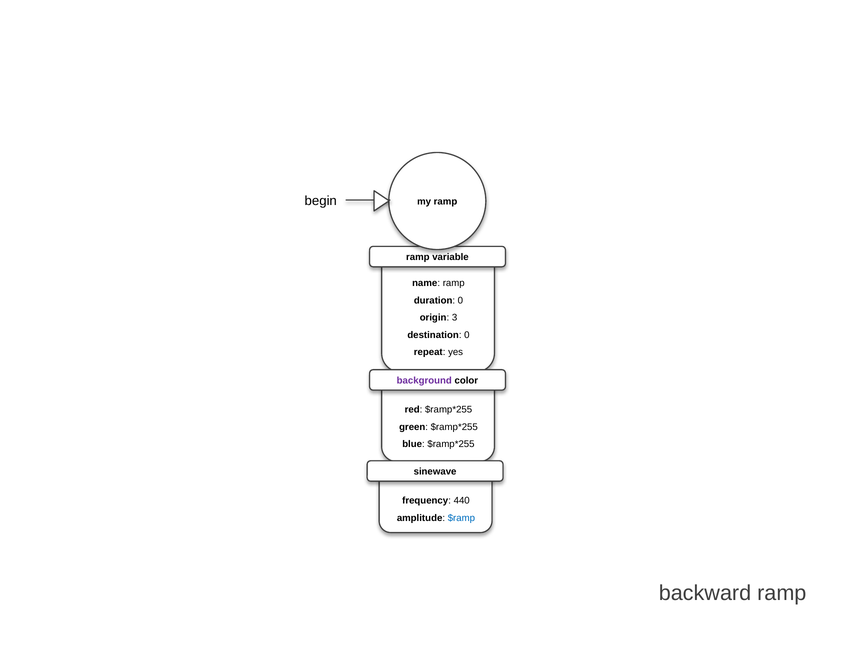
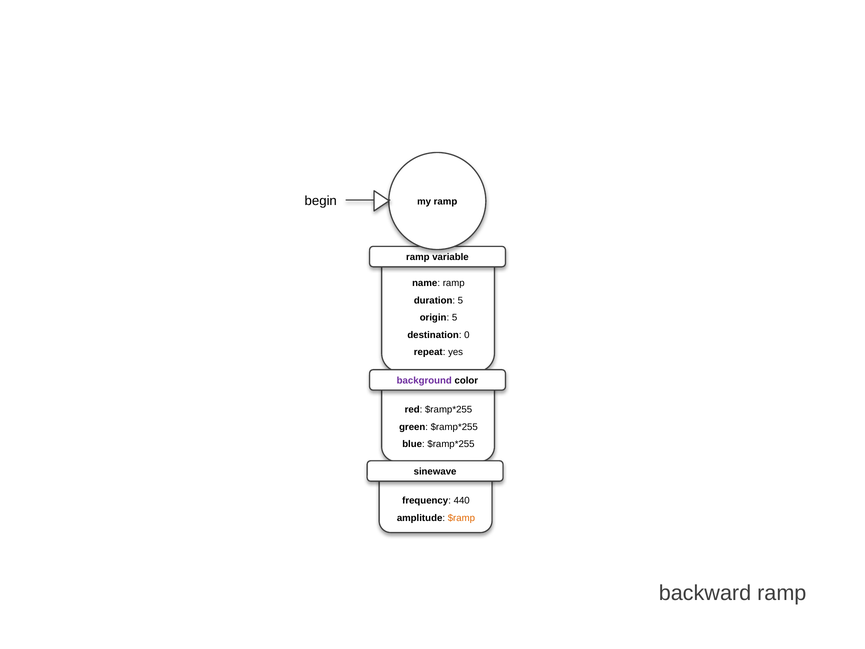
duration 0: 0 -> 5 (460, 300)
origin 3: 3 -> 5 (455, 318)
$ramp colour: blue -> orange (461, 518)
